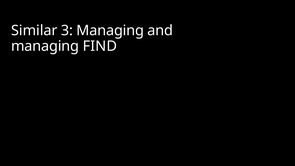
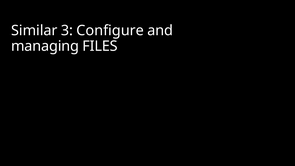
3 Managing: Managing -> Configure (110, 31)
FIND: FIND -> FILES (100, 46)
